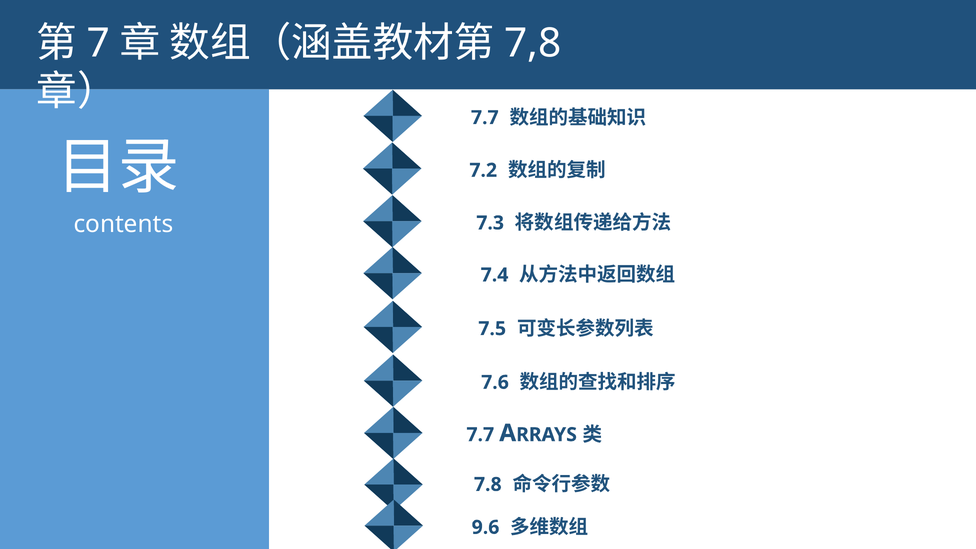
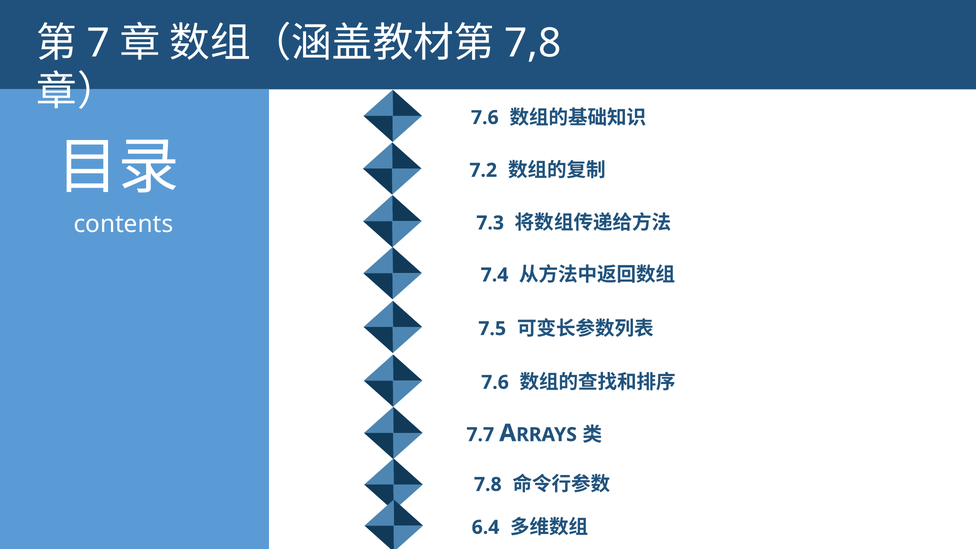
7.7: 7.7 -> 7.6 (485, 118)
9.6: 9.6 -> 6.4 (486, 527)
